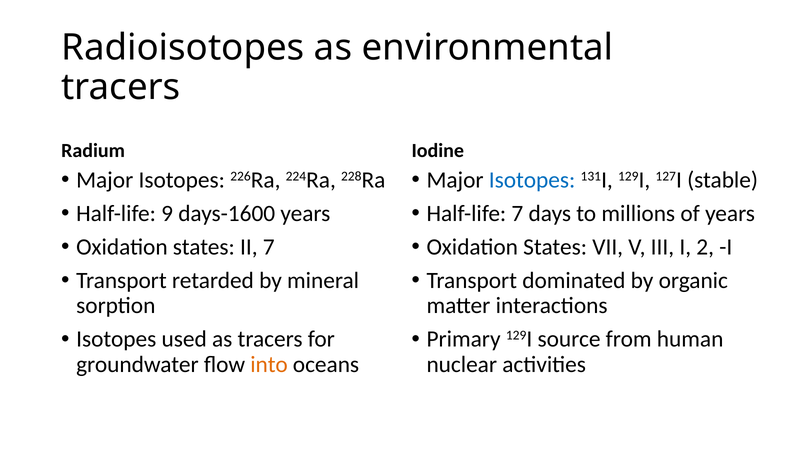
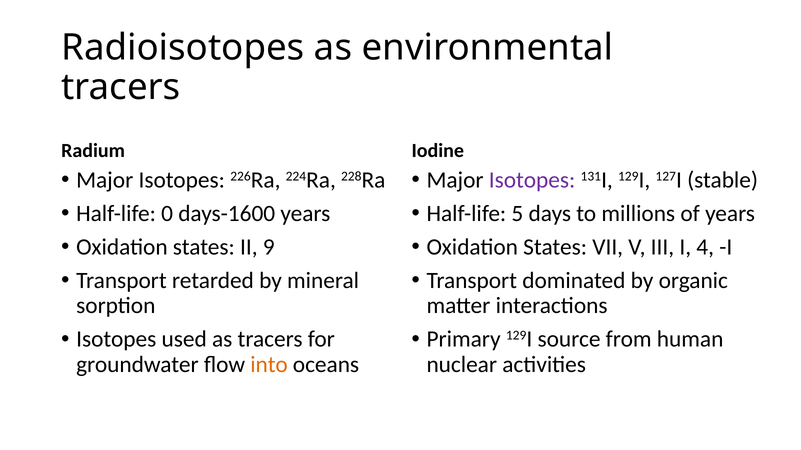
Isotopes colour: blue -> purple (532, 180)
9: 9 -> 0 (167, 214)
Half-life 7: 7 -> 5 (517, 214)
II 7: 7 -> 9 (269, 247)
2: 2 -> 4 (705, 247)
